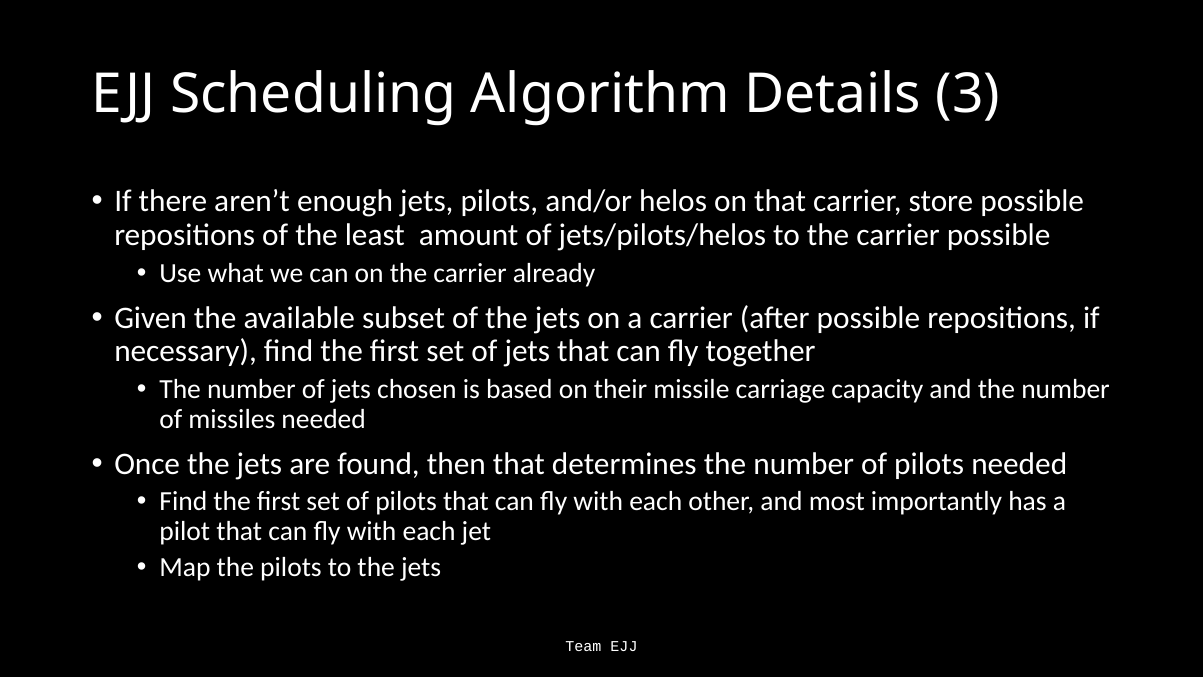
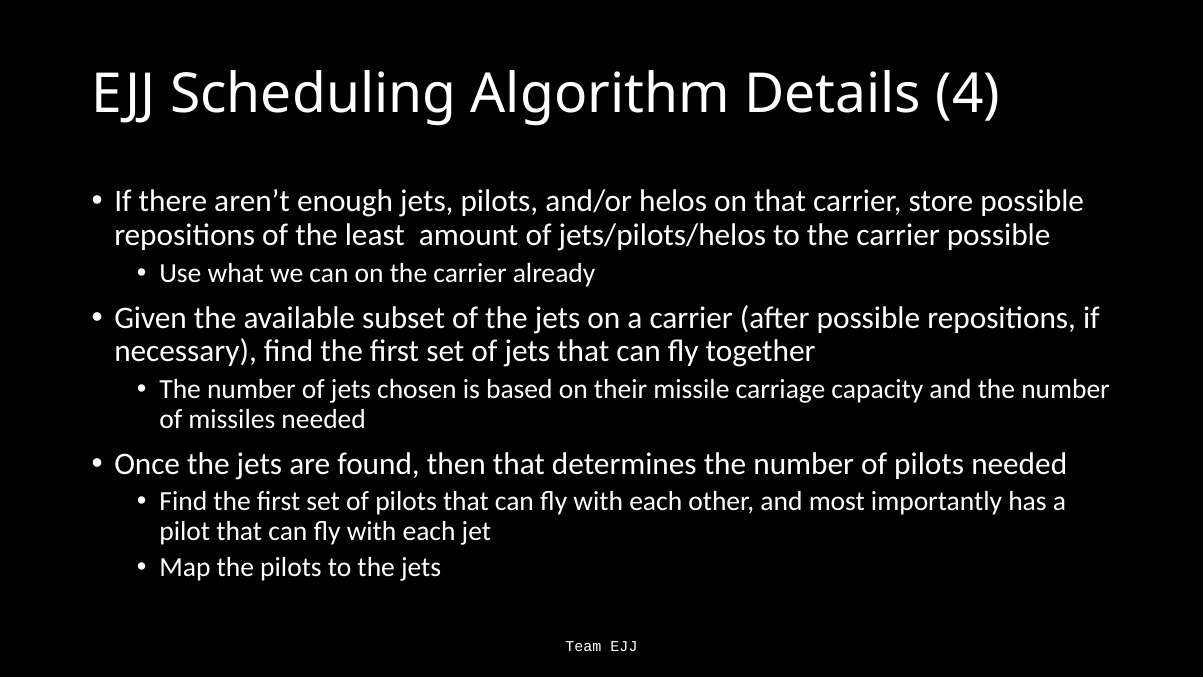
3: 3 -> 4 (968, 95)
